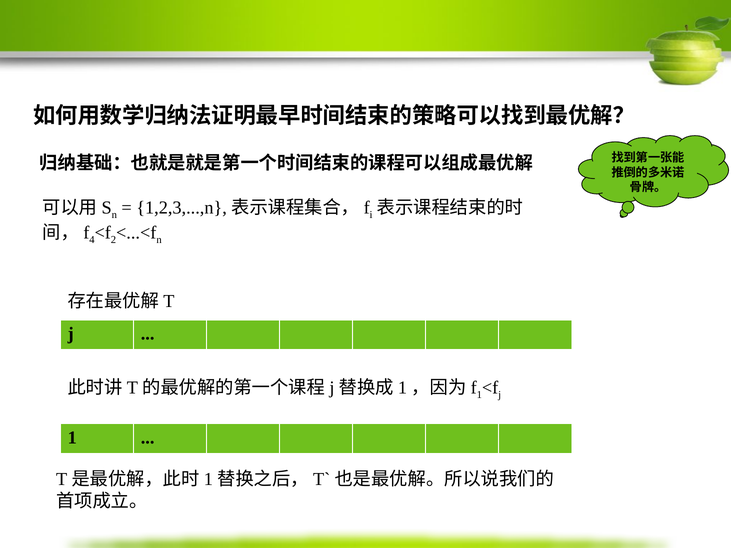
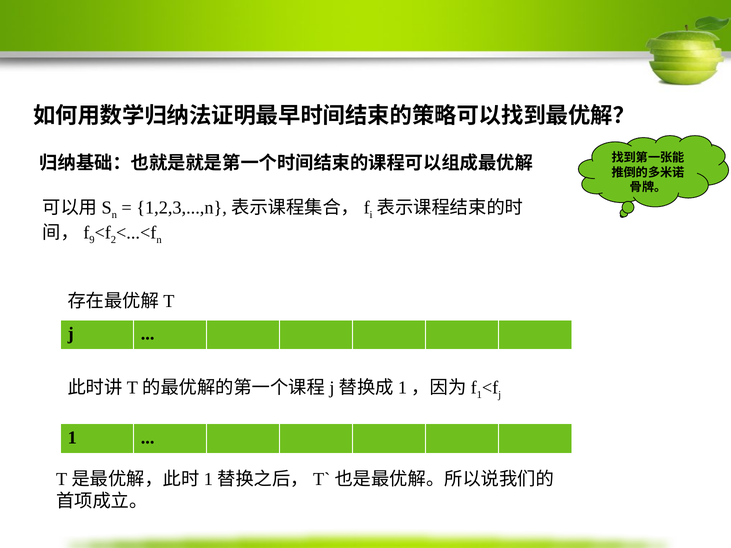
4: 4 -> 9 (92, 240)
